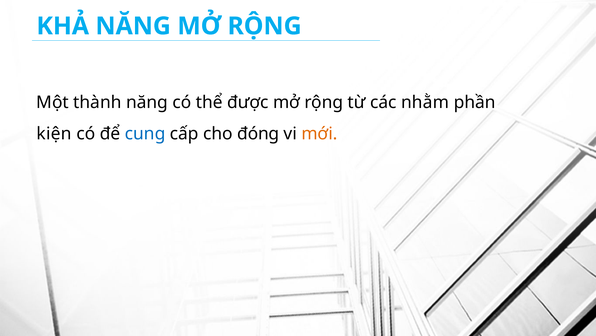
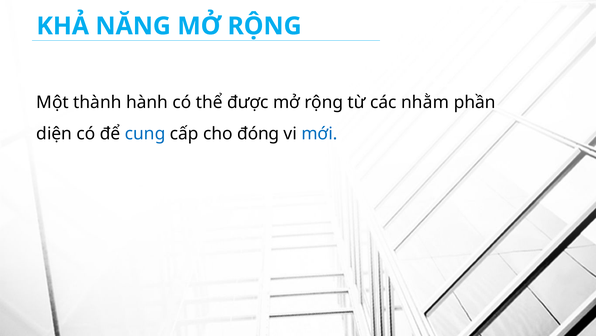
thành năng: năng -> hành (147, 102)
kiện: kiện -> diện (54, 133)
mới colour: orange -> blue (319, 133)
